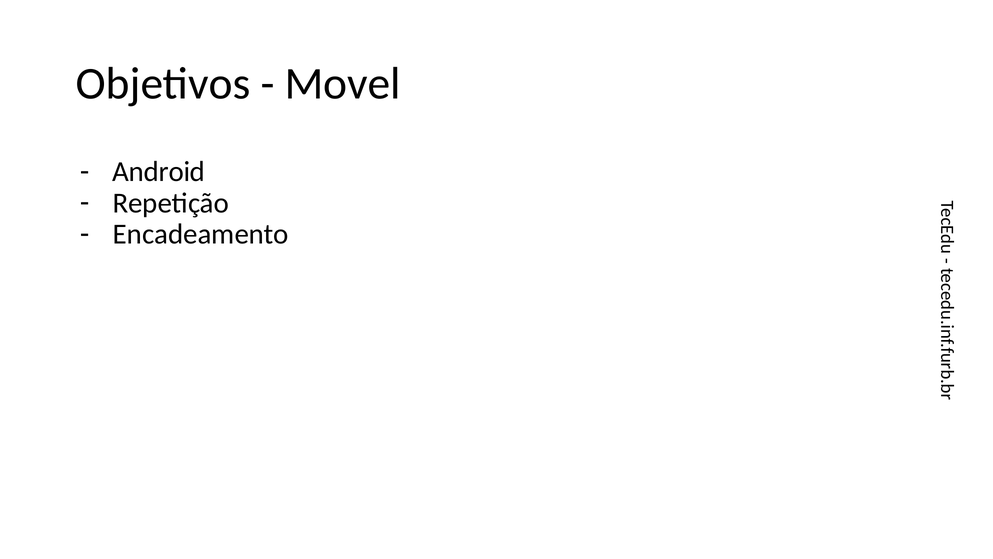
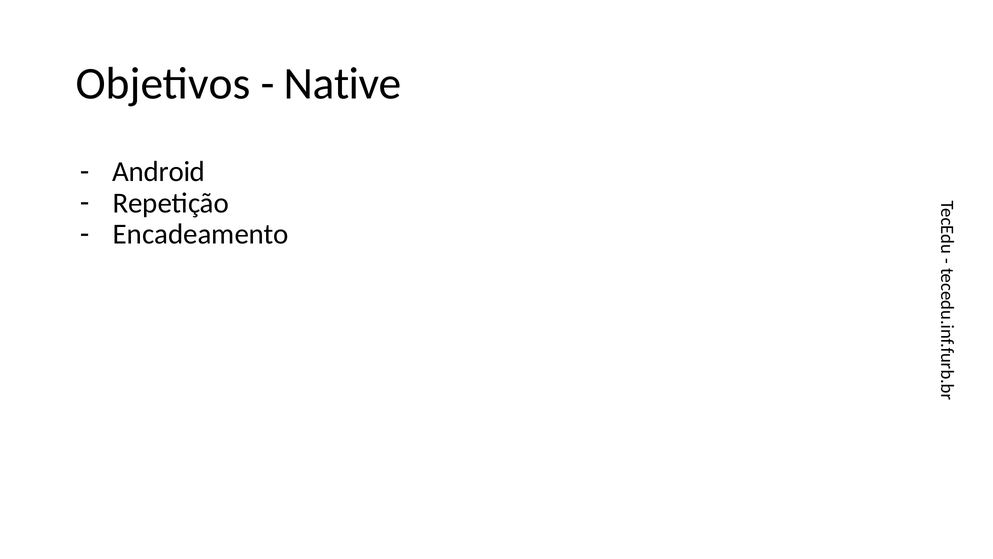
Movel: Movel -> Native (343, 83)
